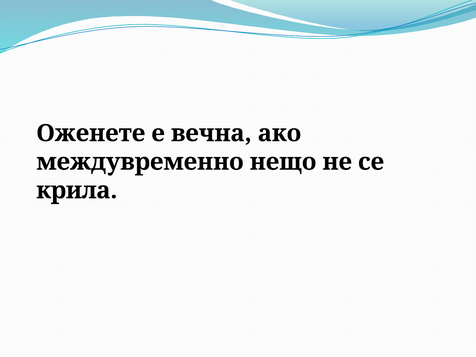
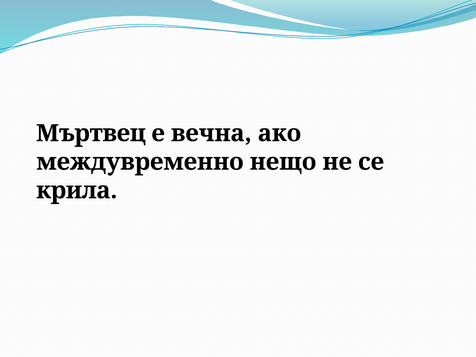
Оженете: Оженете -> Мъртвец (91, 133)
